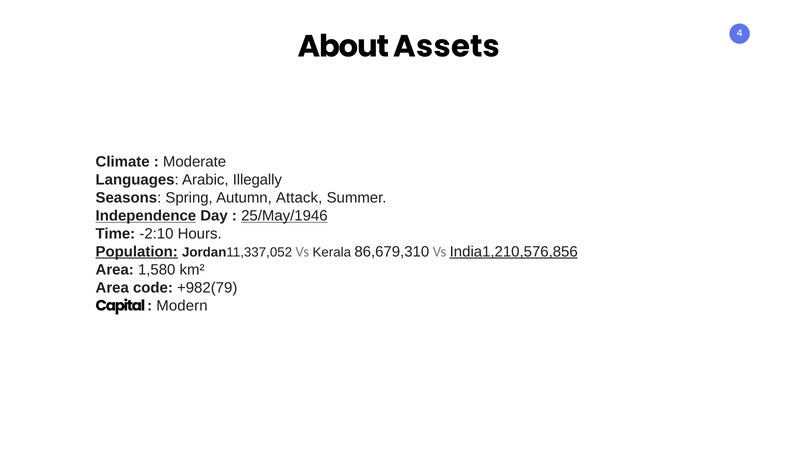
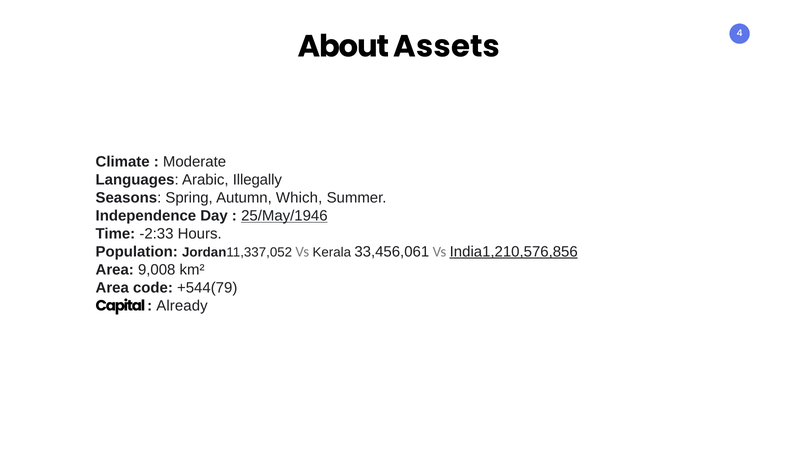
Attack: Attack -> Which (299, 198)
Independence underline: present -> none (146, 216)
-2:10: -2:10 -> -2:33 (156, 234)
Population underline: present -> none (137, 252)
86,679,310: 86,679,310 -> 33,456,061 (392, 252)
1,580: 1,580 -> 9,008 (157, 270)
+982(79: +982(79 -> +544(79 (207, 288)
Modern: Modern -> Already (182, 306)
